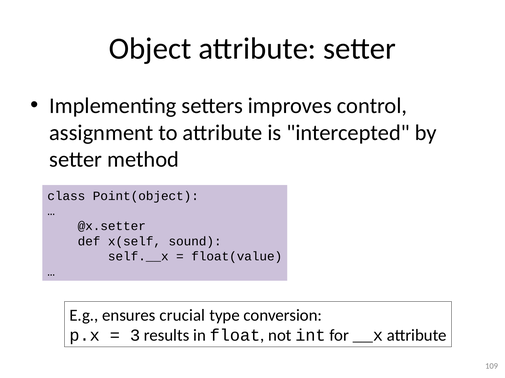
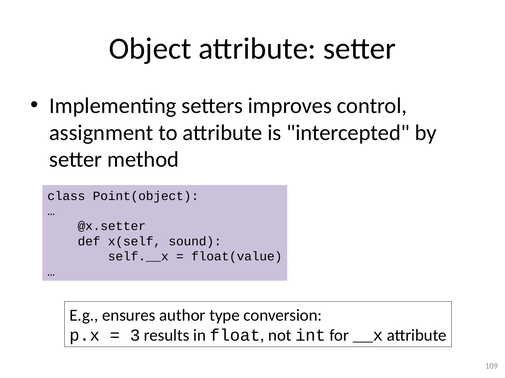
crucial: crucial -> author (182, 316)
